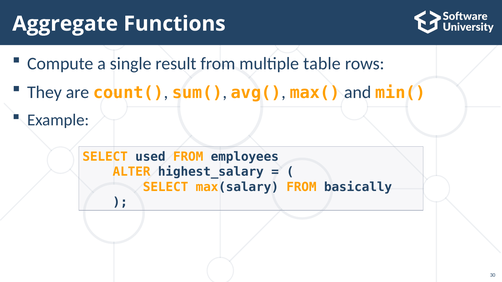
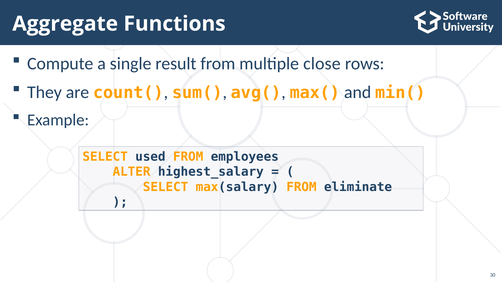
table: table -> close (322, 64)
basically: basically -> eliminate (358, 187)
